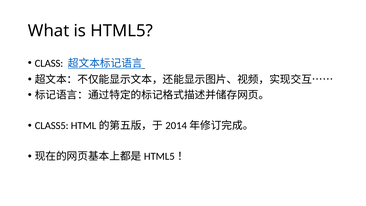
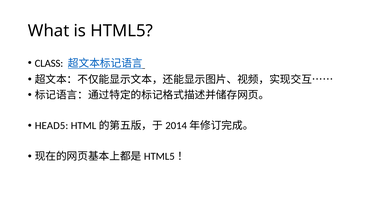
CLASS5: CLASS5 -> HEAD5 (52, 126)
